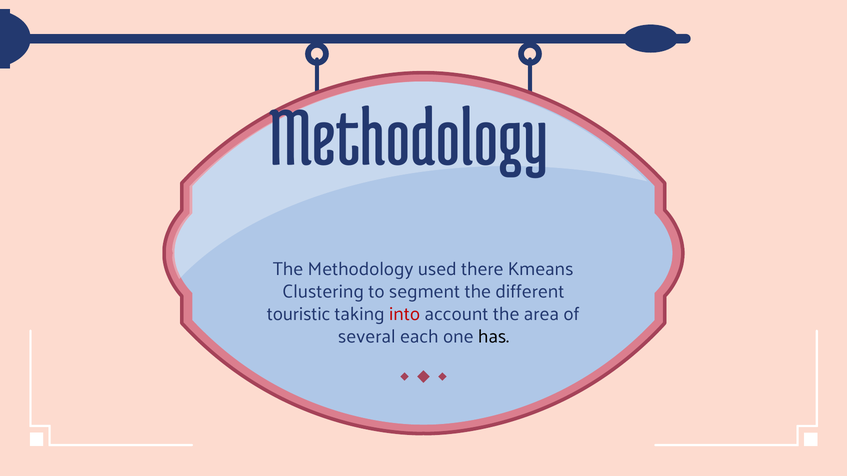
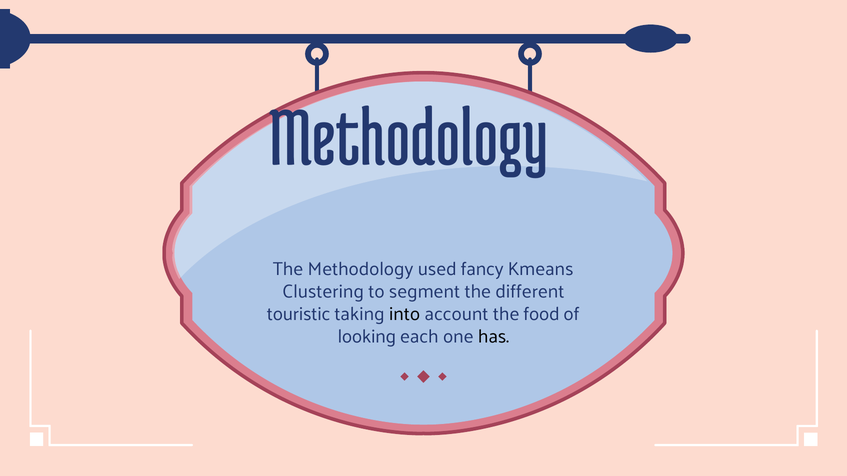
there: there -> fancy (482, 269)
into colour: red -> black (405, 314)
area: area -> food (542, 314)
several: several -> looking (367, 337)
